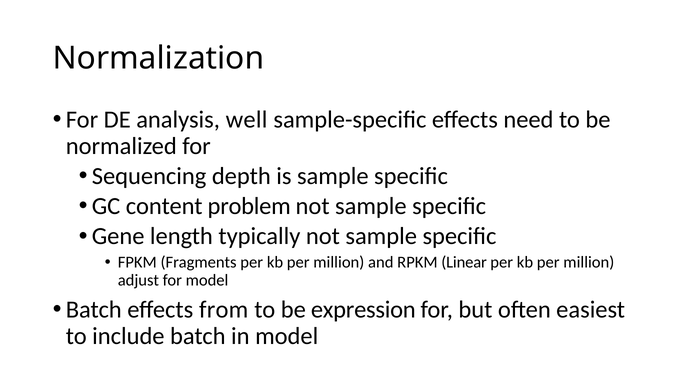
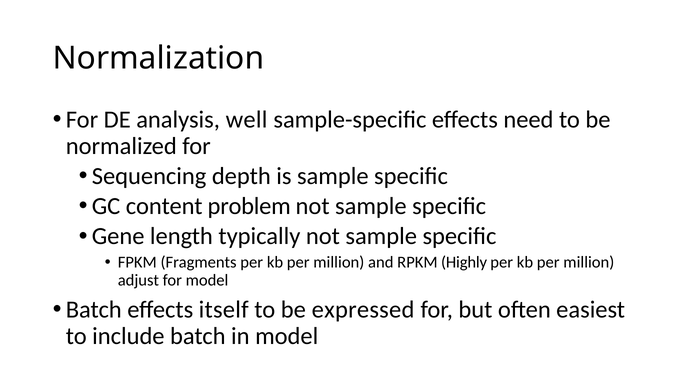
Linear: Linear -> Highly (464, 262)
from: from -> itself (224, 309)
expression: expression -> expressed (363, 309)
